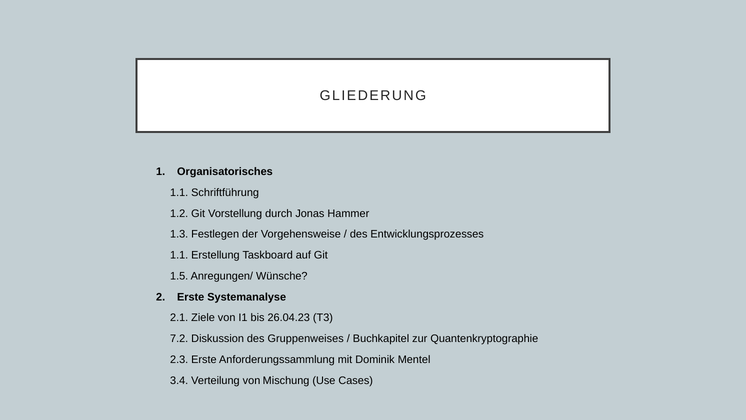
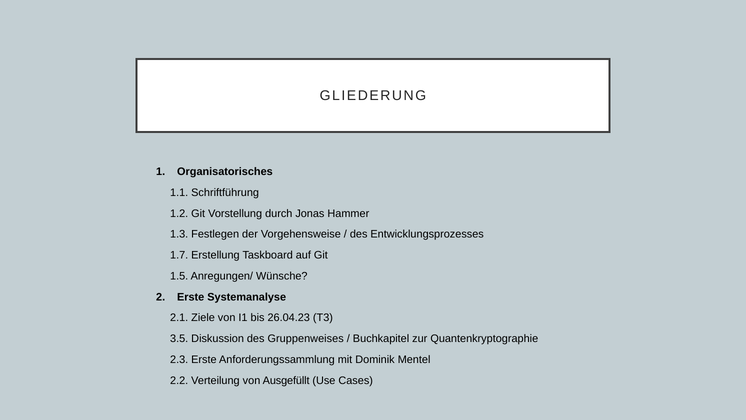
1.1: 1.1 -> 1.7 (179, 255)
7.2: 7.2 -> 3.5 (179, 338)
3.4: 3.4 -> 2.2 (179, 380)
Mischung: Mischung -> Ausgefüllt (286, 380)
